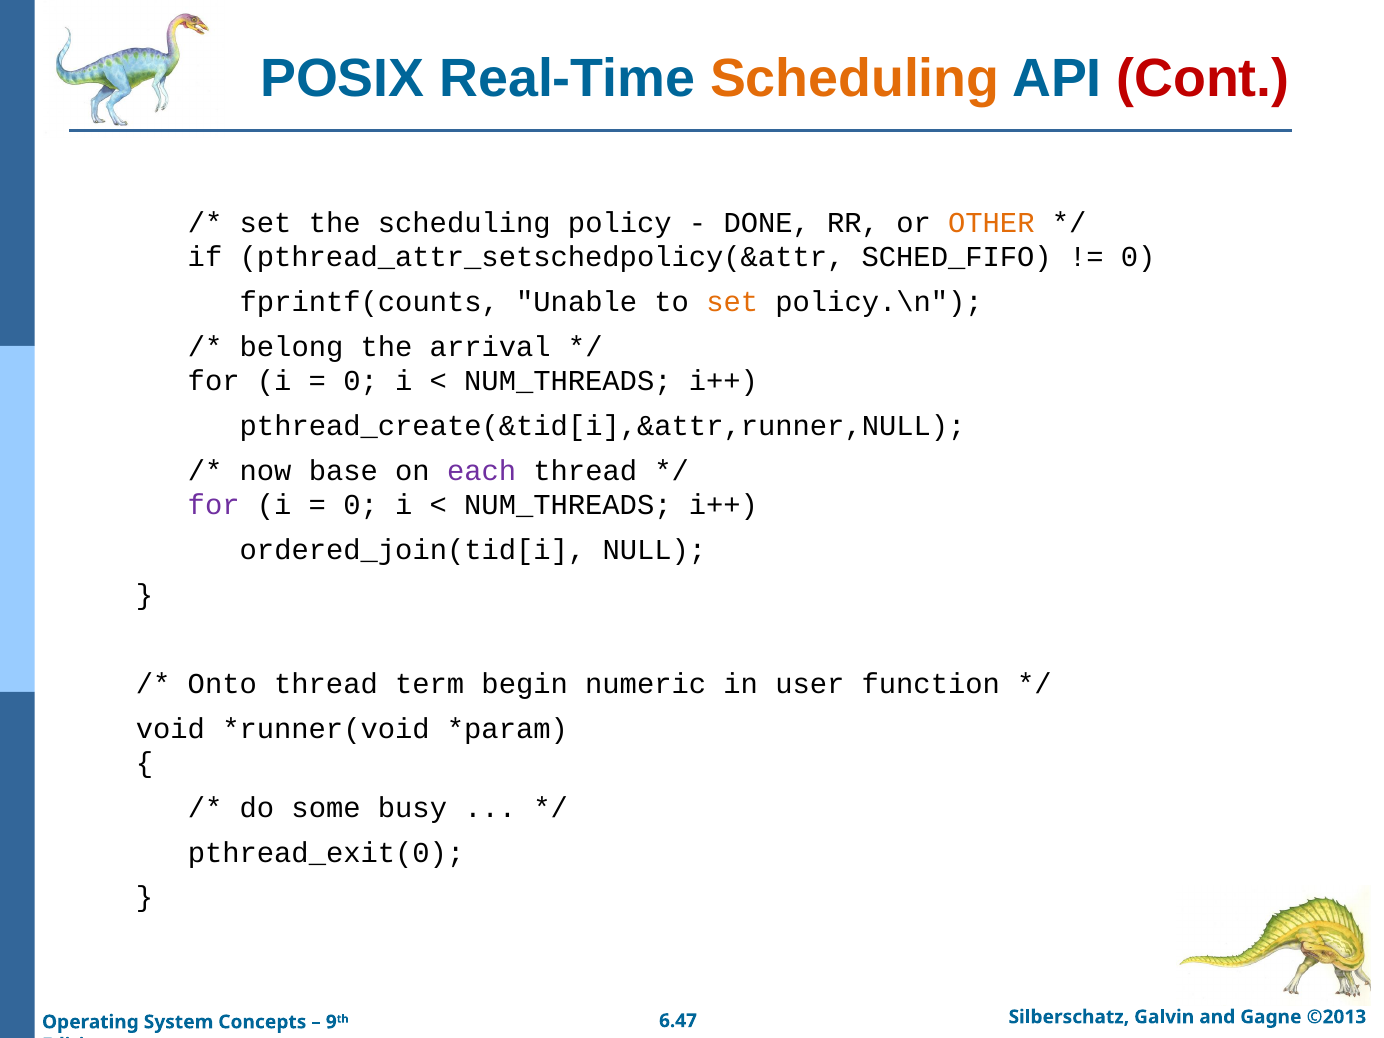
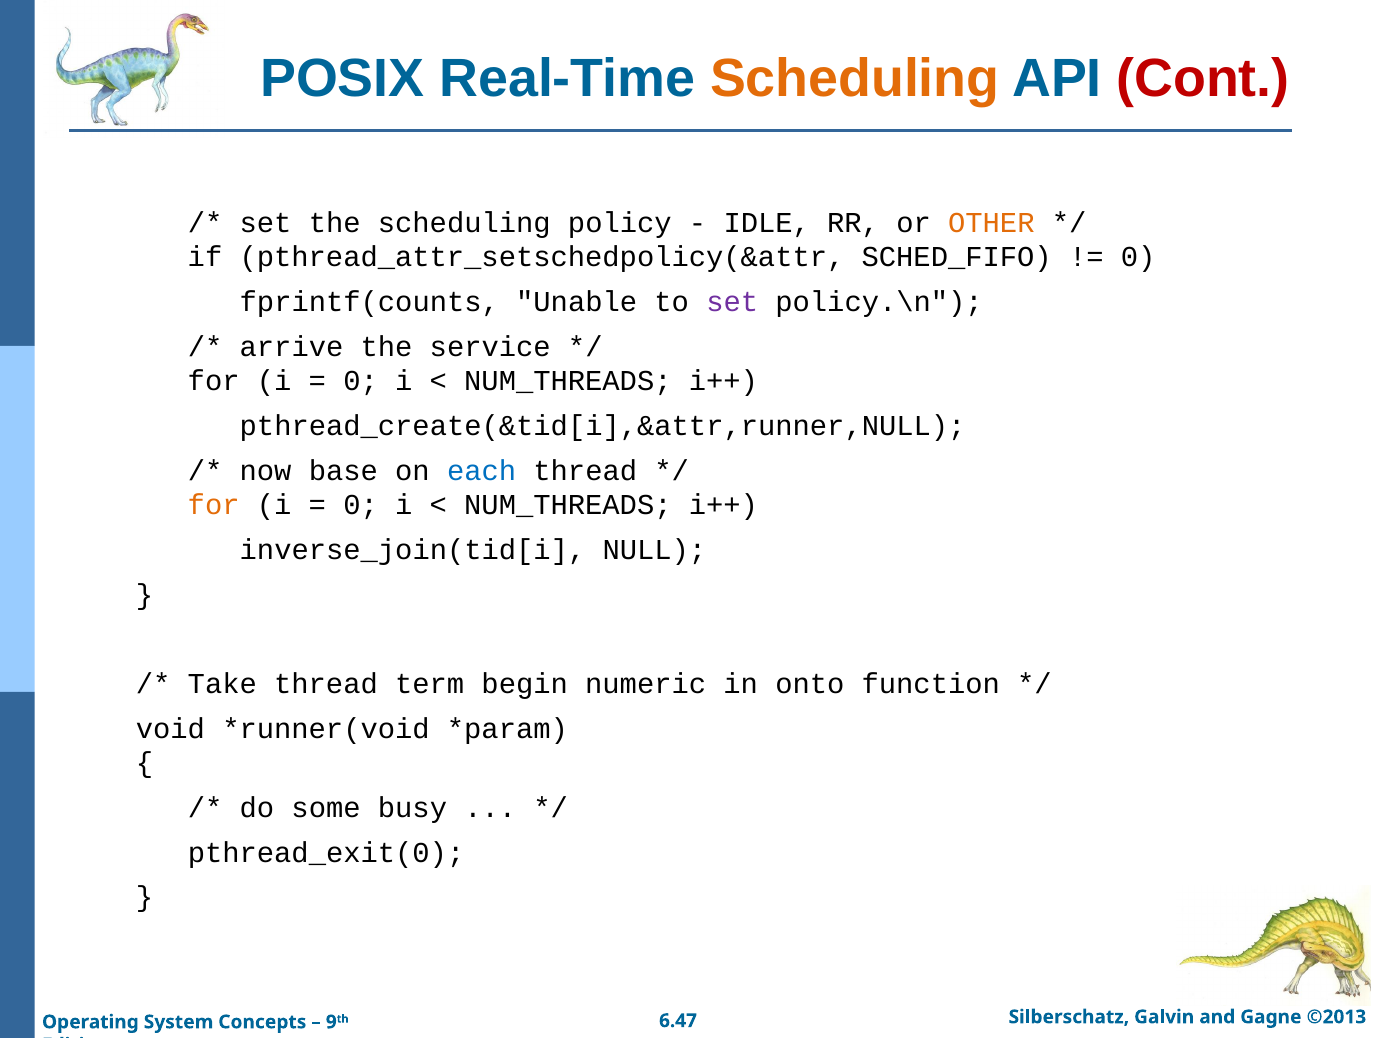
DONE: DONE -> IDLE (767, 223)
set colour: orange -> purple (732, 302)
belong: belong -> arrive (292, 347)
arrival: arrival -> service (490, 347)
each colour: purple -> blue (482, 471)
for colour: purple -> orange (214, 505)
ordered_join(tid[i: ordered_join(tid[i -> inverse_join(tid[i (413, 550)
Onto: Onto -> Take (222, 684)
user: user -> onto (810, 684)
